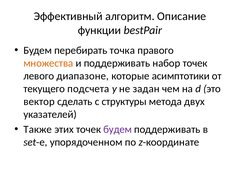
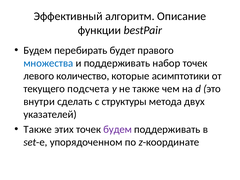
точка: точка -> будет (122, 50)
множества colour: orange -> blue (48, 63)
диапазоне: диапазоне -> количество (83, 76)
не задан: задан -> также (146, 89)
вектор: вектор -> внутри (39, 102)
